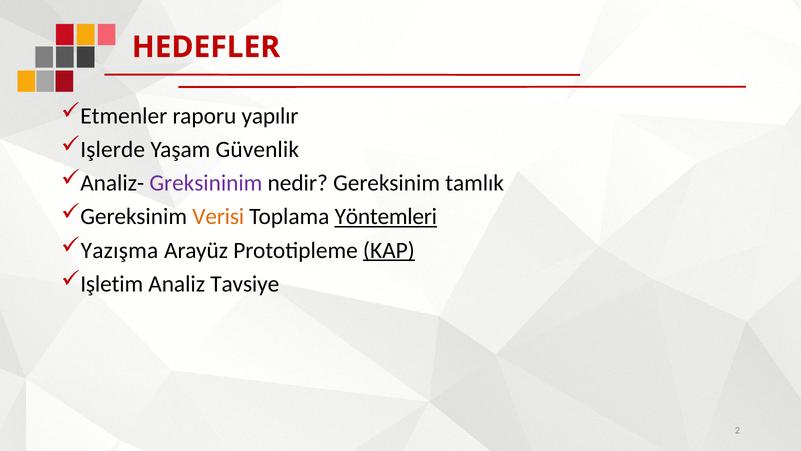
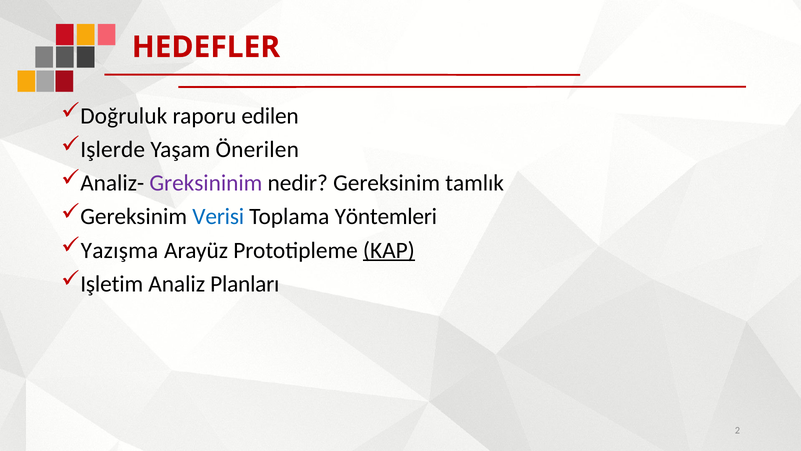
Etmenler: Etmenler -> Doğruluk (124, 116)
yapılır: yapılır -> edilen (270, 116)
Güvenlik: Güvenlik -> Önerilen (257, 149)
Verisi colour: orange -> blue (218, 217)
Yöntemleri underline: present -> none (386, 217)
Tavsiye: Tavsiye -> Planları (245, 284)
